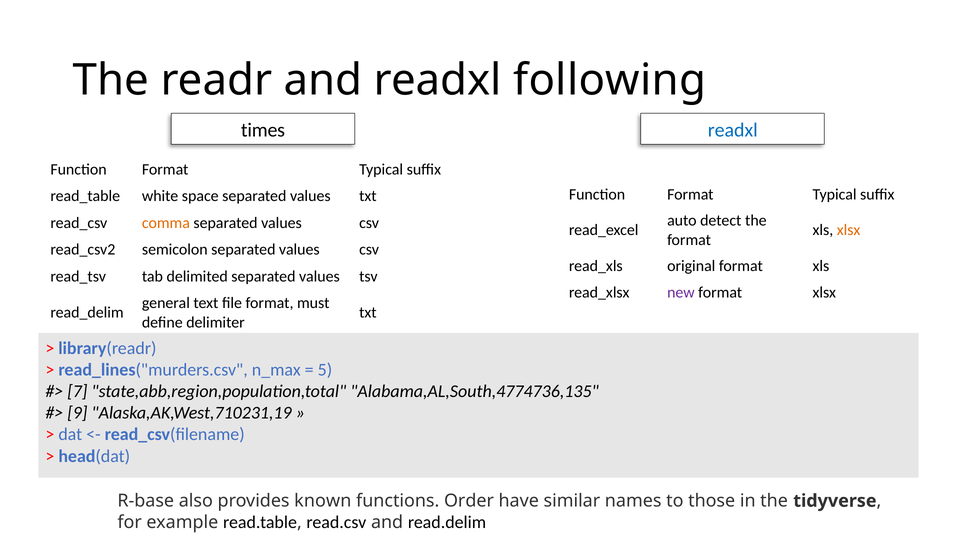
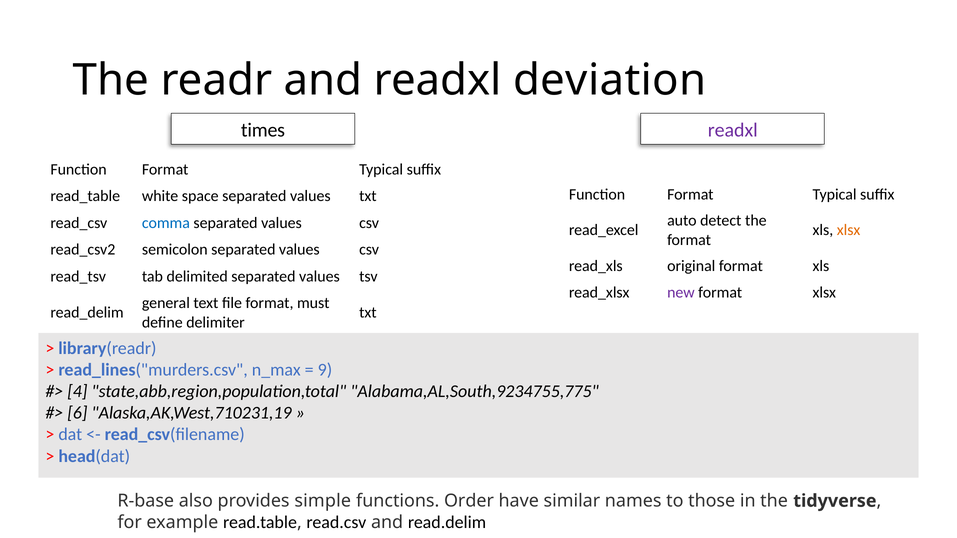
following: following -> deviation (610, 80)
readxl colour: blue -> purple (733, 130)
comma colour: orange -> blue (166, 223)
5: 5 -> 9 (325, 370)
7: 7 -> 4 (77, 392)
Alabama,AL,South,4774736,135: Alabama,AL,South,4774736,135 -> Alabama,AL,South,9234755,775 (475, 392)
9: 9 -> 6 (77, 413)
known: known -> simple (323, 501)
